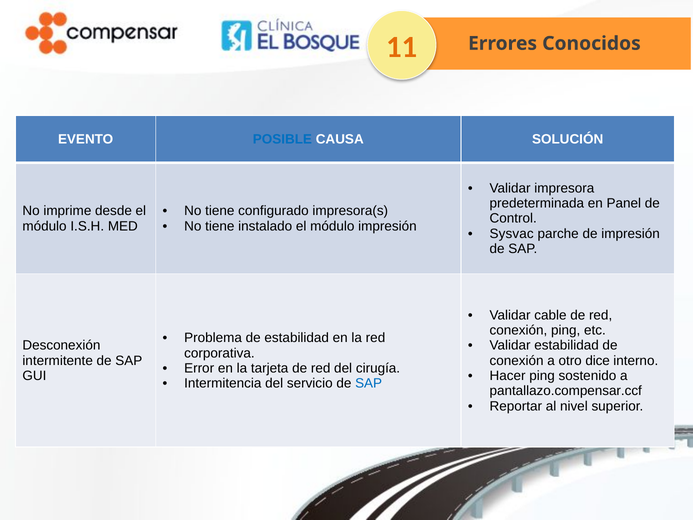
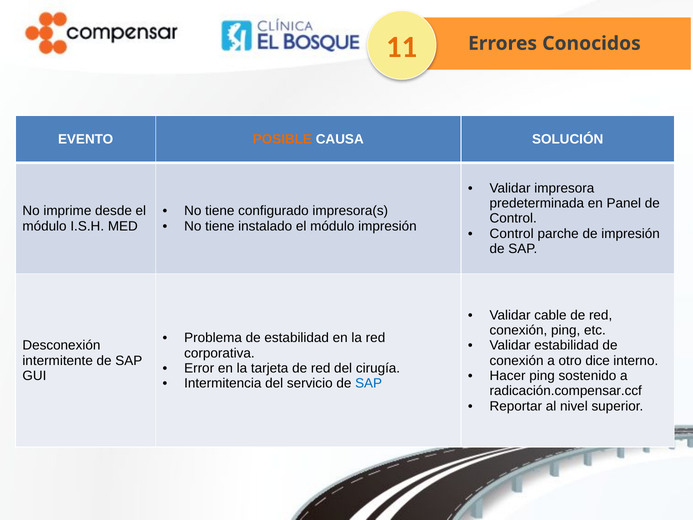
POSIBLE colour: blue -> orange (282, 139)
Sysvac: Sysvac -> Control (512, 234)
pantallazo.compensar.ccf: pantallazo.compensar.ccf -> radicación.compensar.ccf (566, 391)
